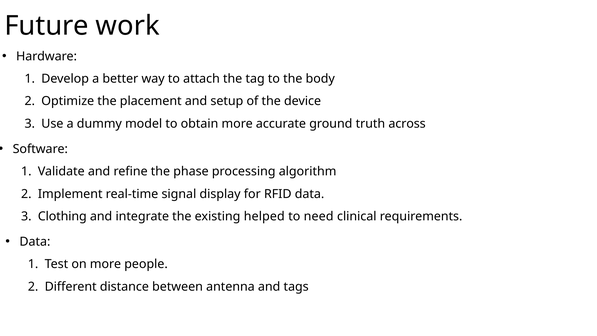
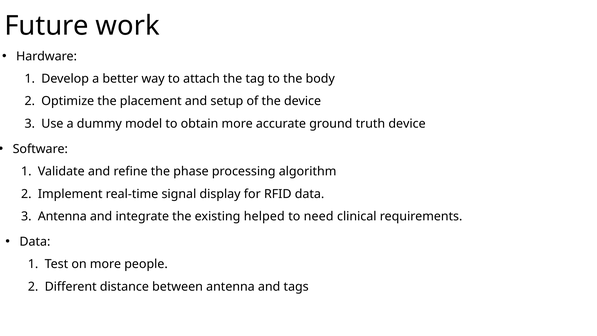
truth across: across -> device (407, 124)
Clothing: Clothing -> Antenna (62, 216)
